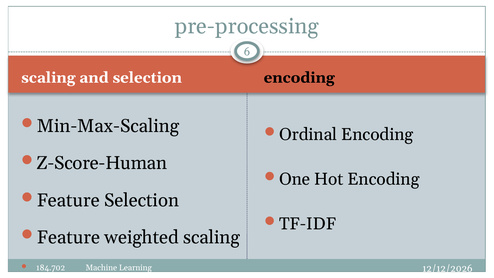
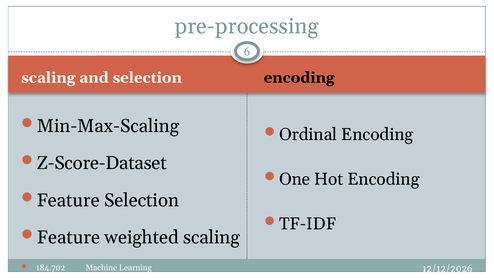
Z-Score-Human: Z-Score-Human -> Z-Score-Dataset (102, 163)
